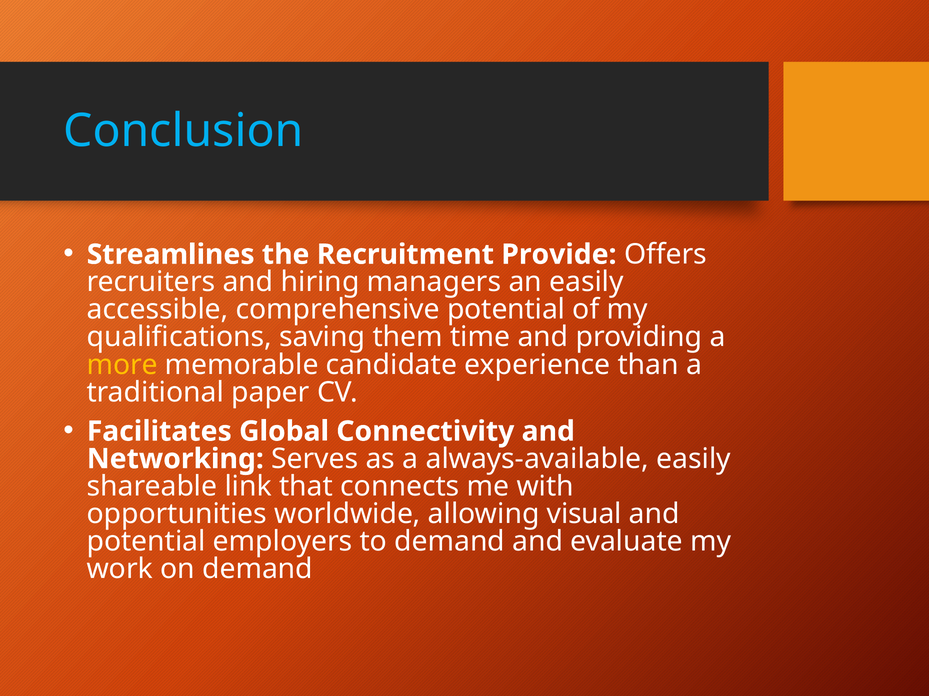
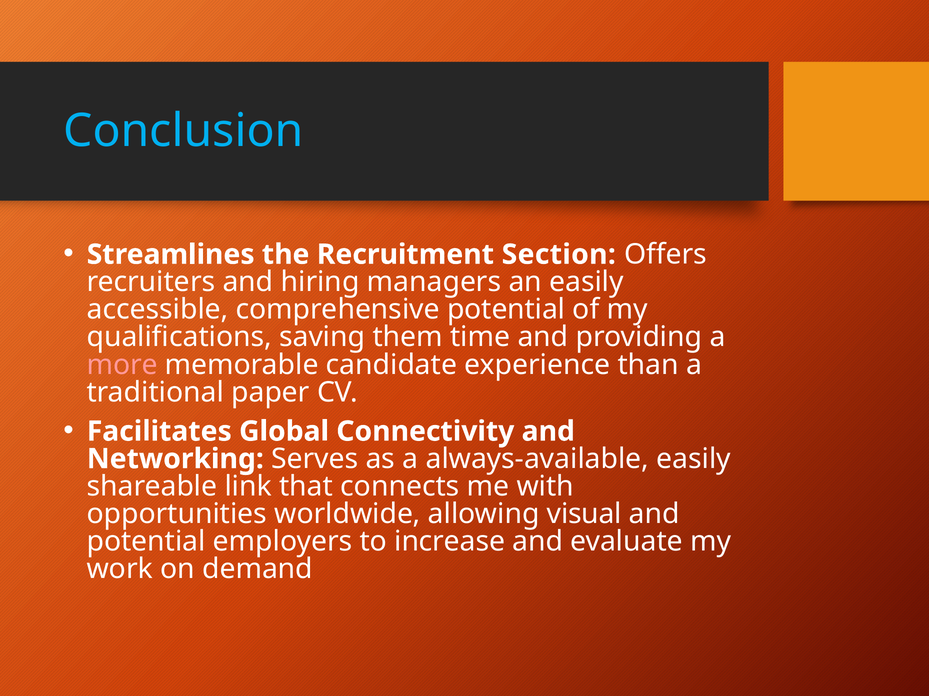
Provide: Provide -> Section (559, 255)
more colour: yellow -> pink (122, 365)
to demand: demand -> increase (450, 542)
